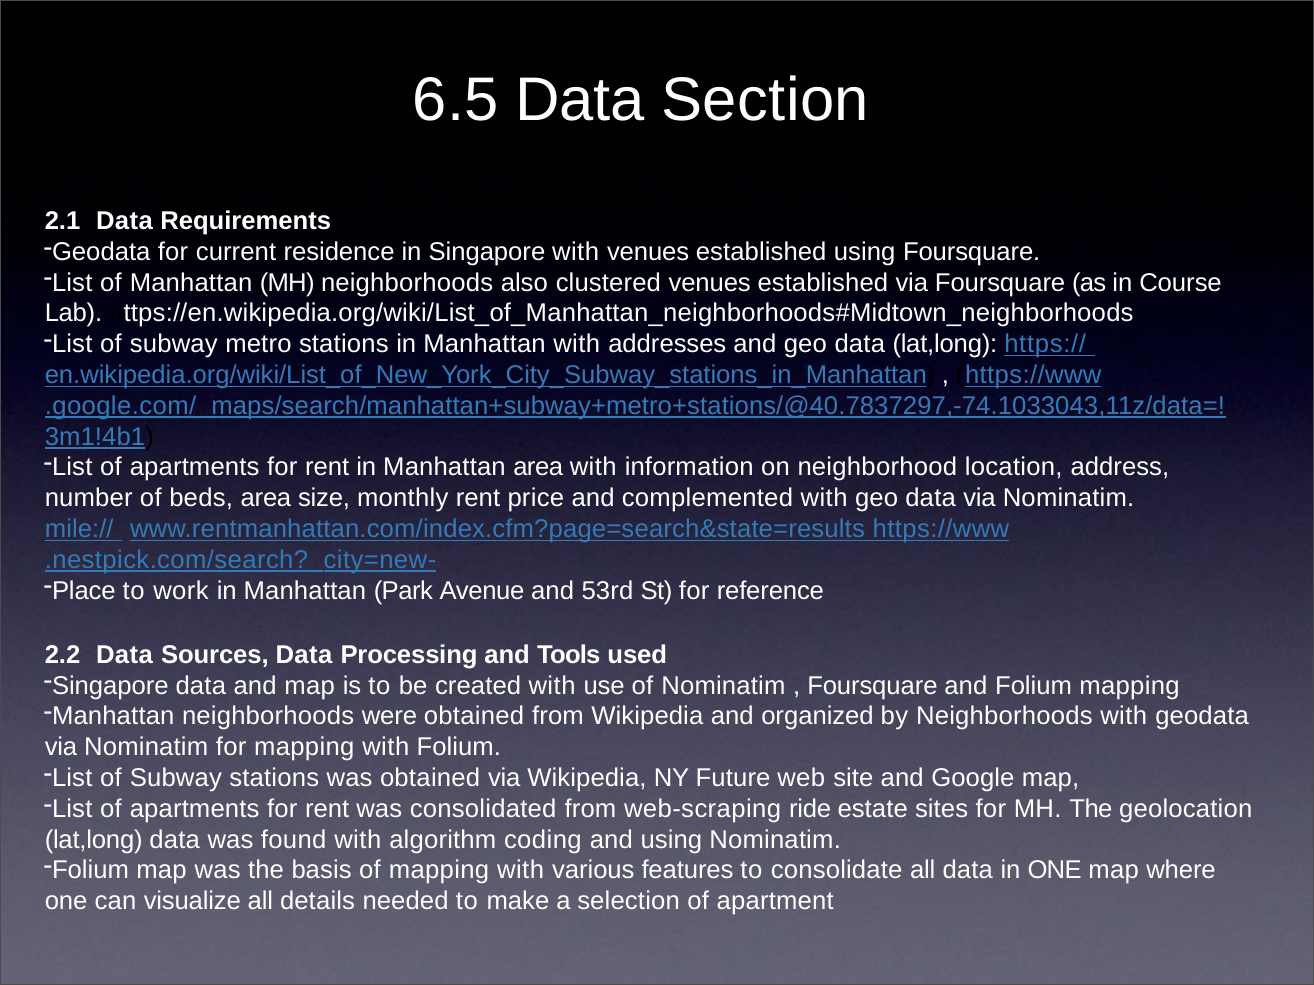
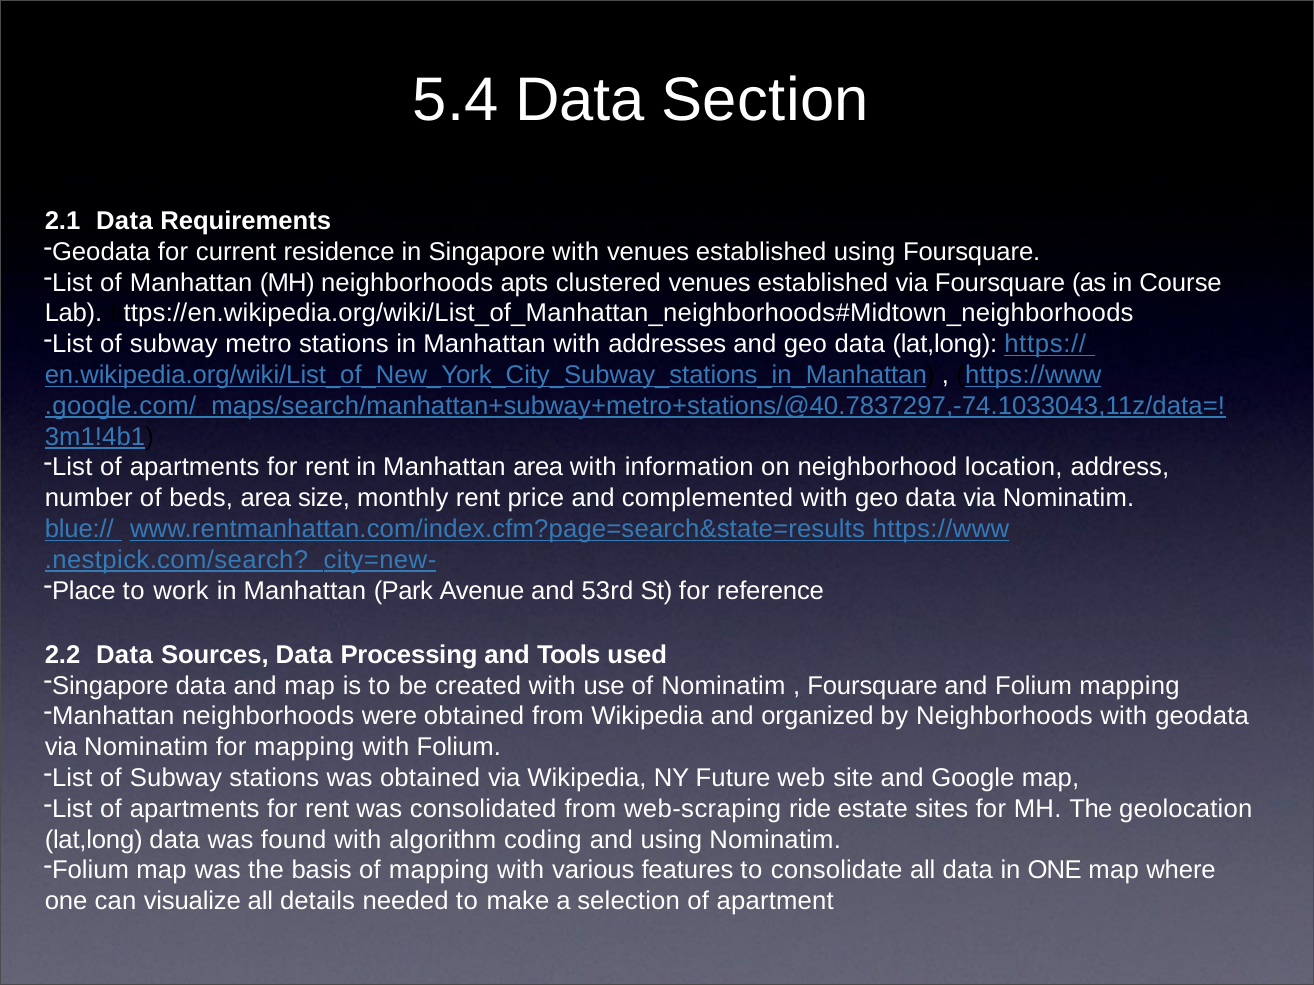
6.5: 6.5 -> 5.4 (456, 100)
also: also -> apts (524, 283)
mile://: mile:// -> blue:// (79, 529)
